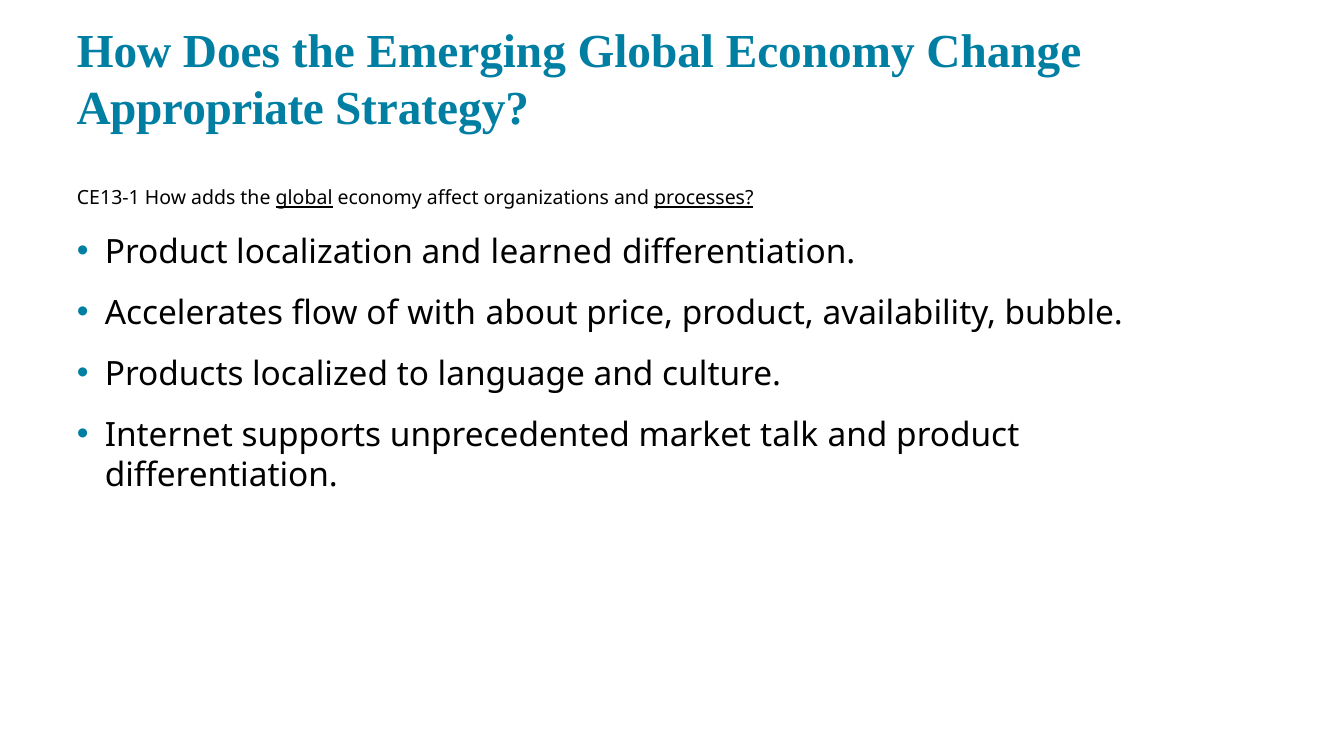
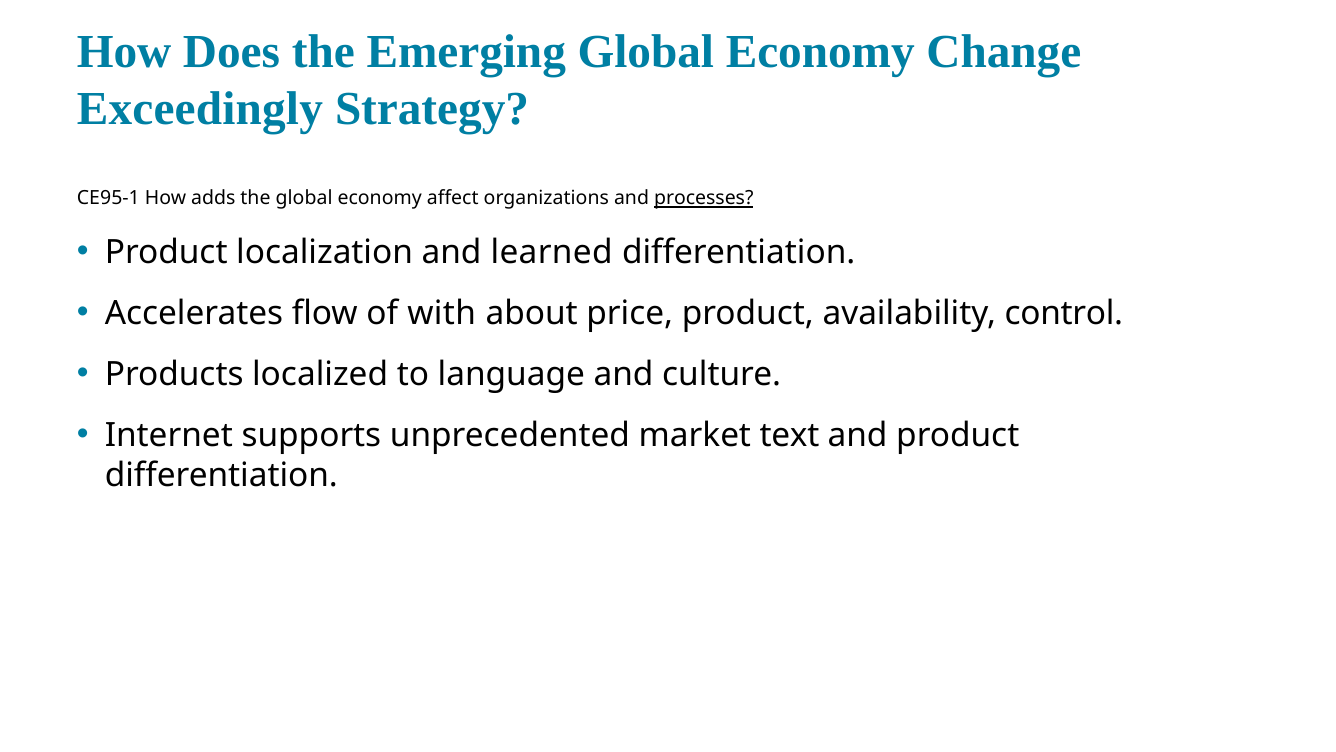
Appropriate: Appropriate -> Exceedingly (200, 109)
13-1: 13-1 -> 95-1 (120, 198)
global underline: present -> none (304, 198)
bubble: bubble -> control (1064, 313)
talk: talk -> text (790, 435)
